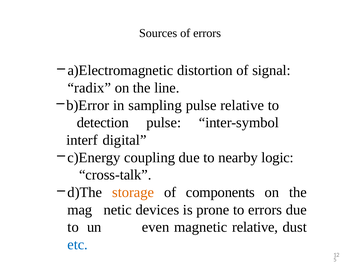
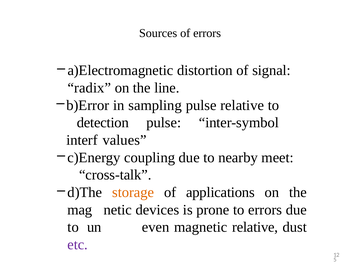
digital: digital -> values (125, 140)
logic: logic -> meet (278, 158)
components: components -> applications (220, 193)
etc colour: blue -> purple (78, 245)
